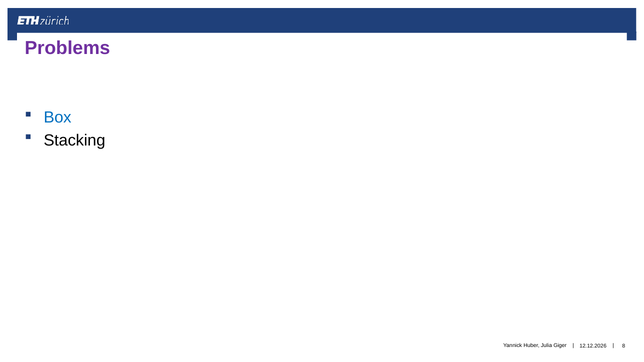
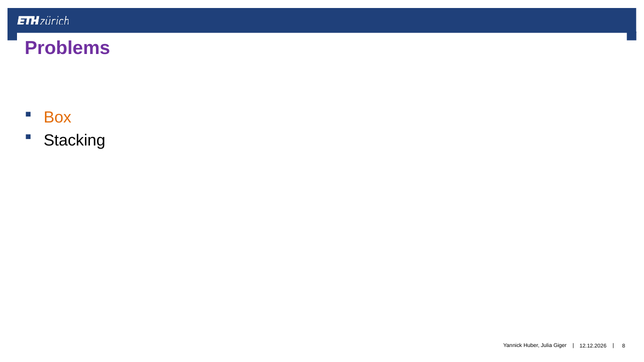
Box colour: blue -> orange (58, 118)
